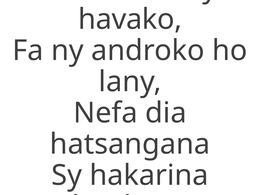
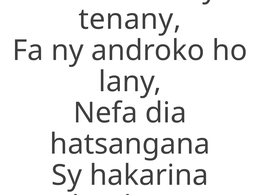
havako: havako -> tenany (130, 19)
